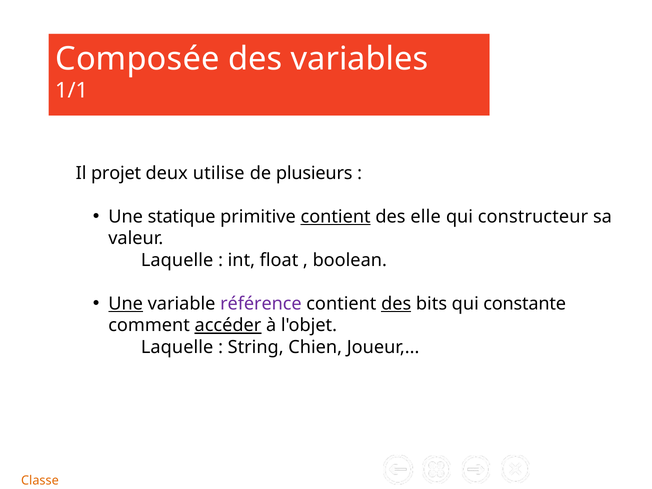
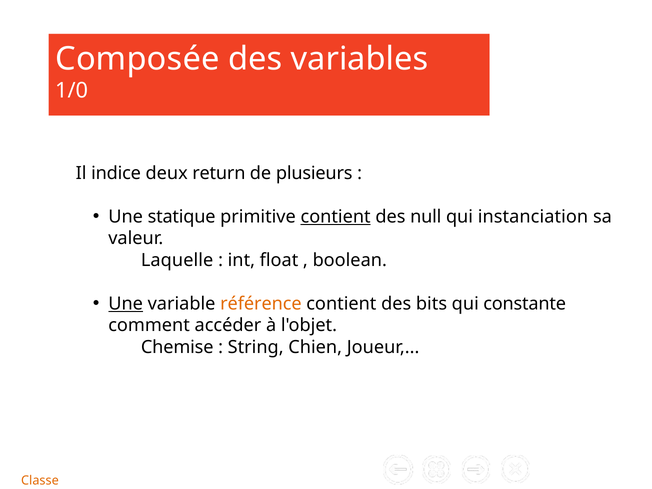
1/1: 1/1 -> 1/0 (72, 91)
projet: projet -> indice (116, 173)
utilise: utilise -> return (219, 173)
elle: elle -> null (426, 217)
constructeur: constructeur -> instanciation (533, 217)
référence colour: purple -> orange (261, 304)
des underline: present -> none (396, 304)
accéder underline: present -> none (228, 325)
Laquelle: Laquelle -> Chemise (177, 347)
